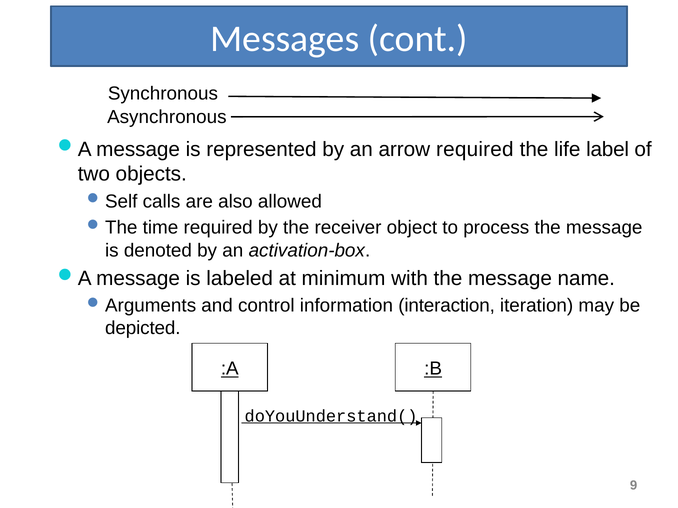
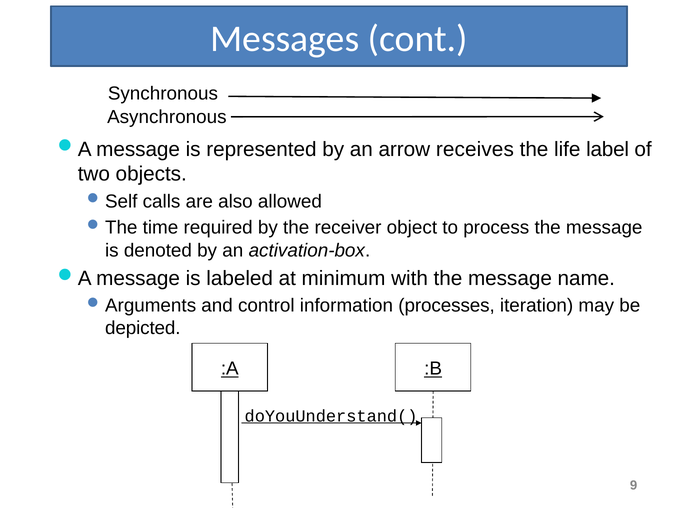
arrow required: required -> receives (475, 149)
interaction: interaction -> processes (447, 306)
